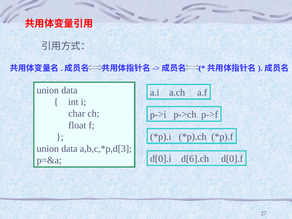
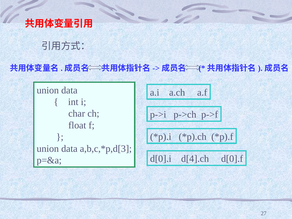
d[6].ch: d[6].ch -> d[4].ch (195, 159)
